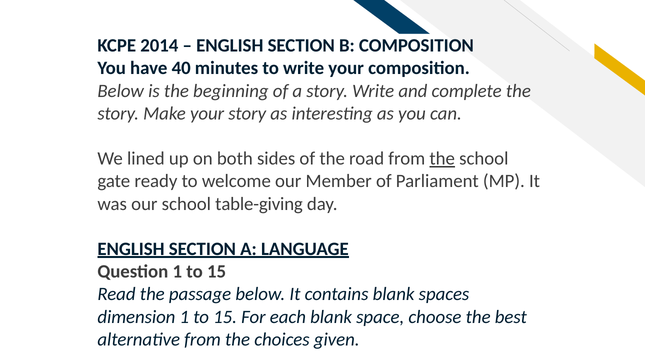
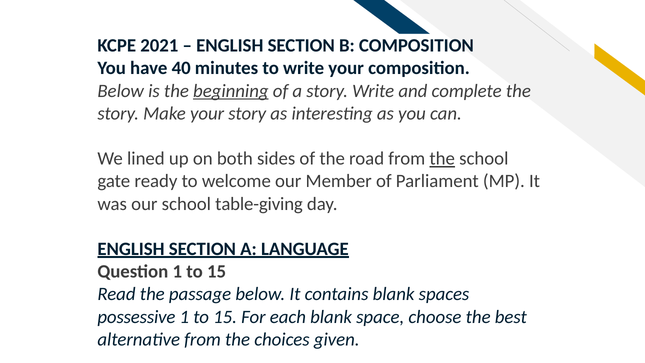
2014: 2014 -> 2021 (159, 46)
beginning underline: none -> present (231, 91)
dimension: dimension -> possessive (136, 317)
